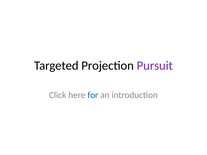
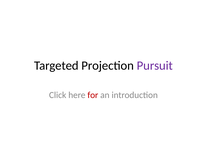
for colour: blue -> red (93, 95)
